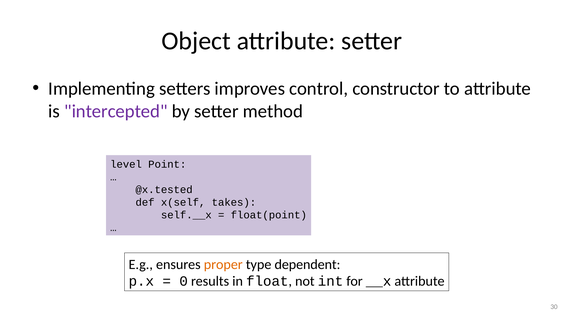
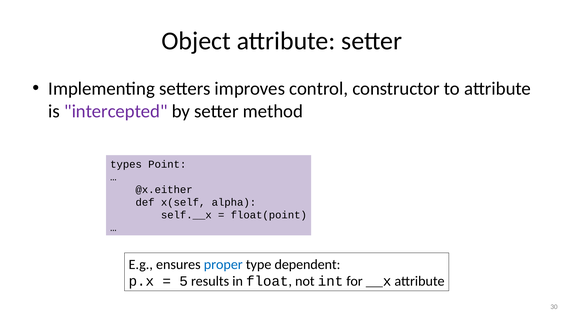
level: level -> types (126, 164)
@x.tested: @x.tested -> @x.either (164, 190)
takes: takes -> alpha (234, 203)
proper colour: orange -> blue (223, 265)
0: 0 -> 5 (184, 282)
